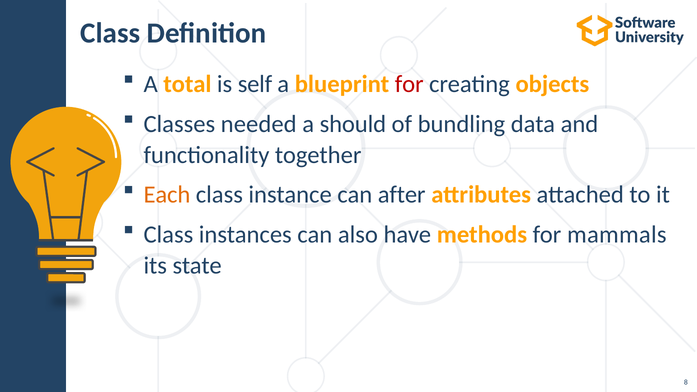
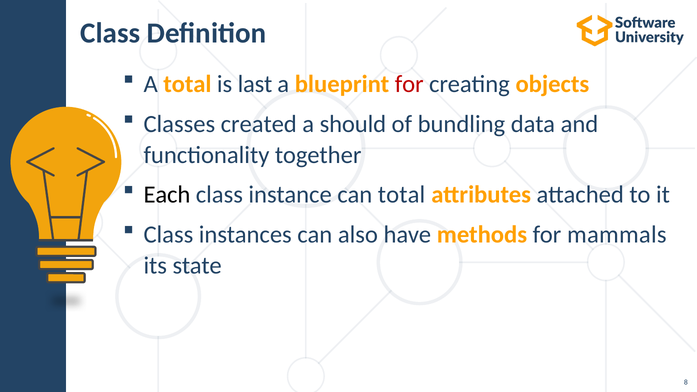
self: self -> last (255, 84)
needed: needed -> created (259, 124)
Each colour: orange -> black (167, 195)
can after: after -> total (402, 195)
